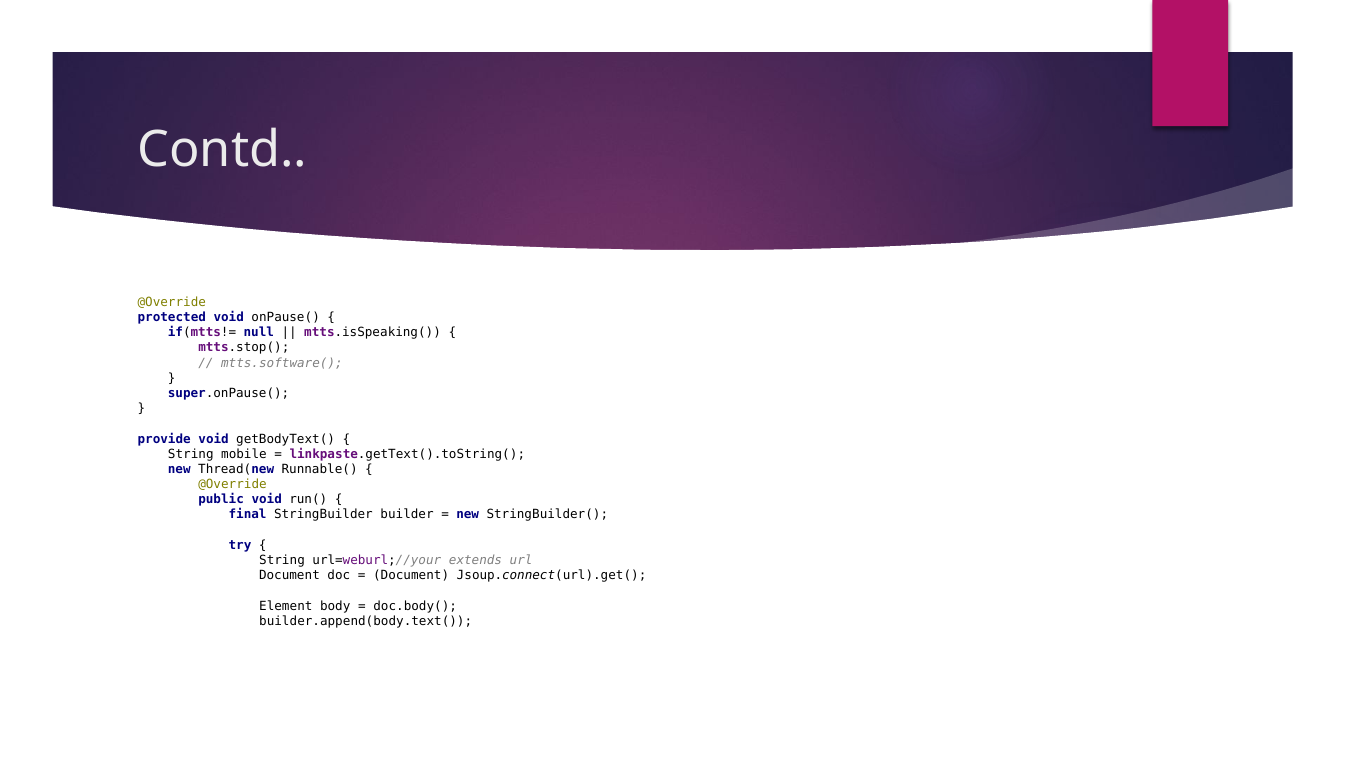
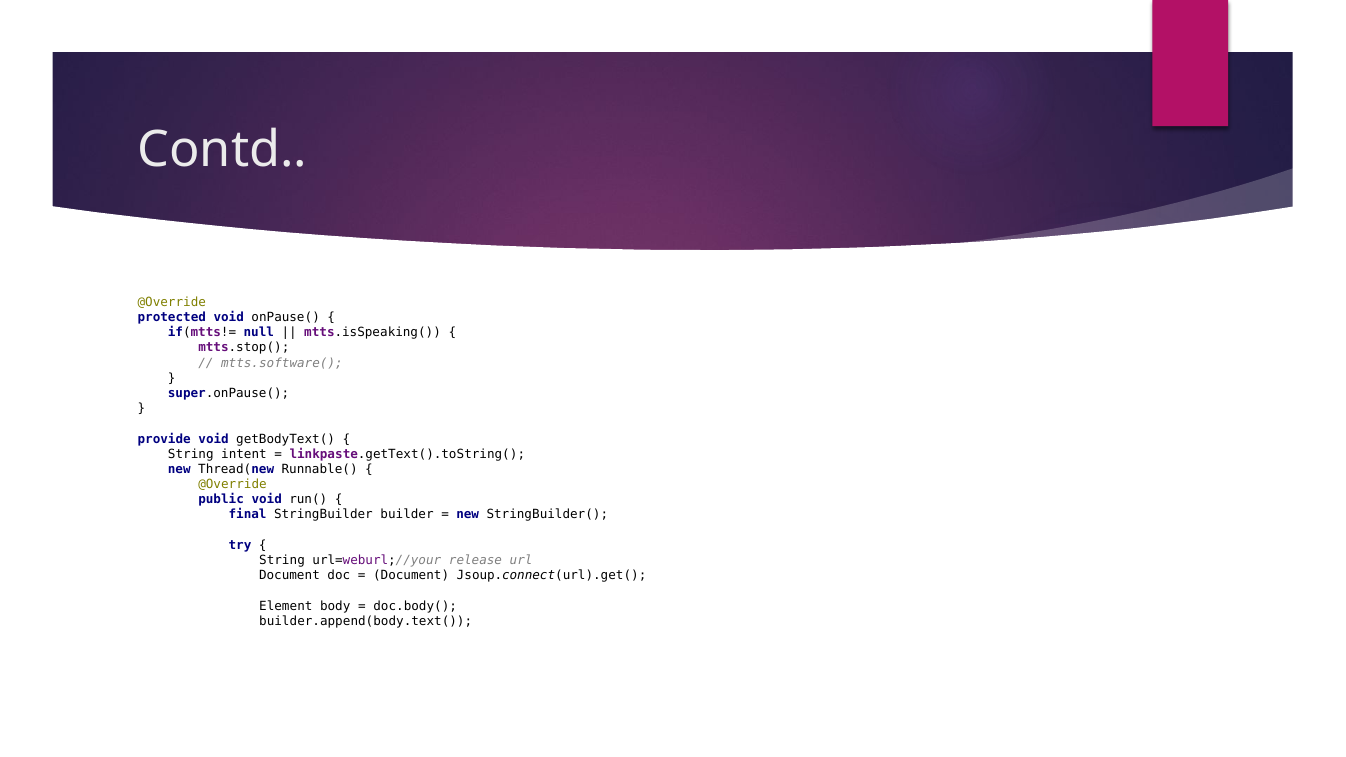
mobile: mobile -> intent (244, 454)
extends: extends -> release (475, 560)
